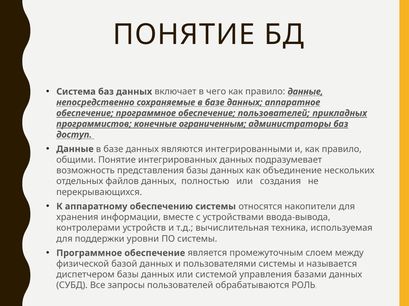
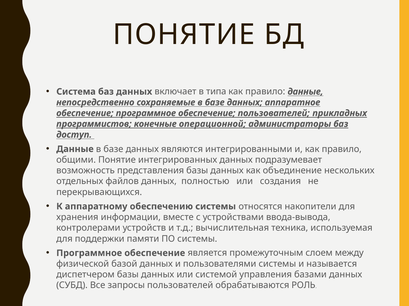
чего: чего -> типа (216, 92)
ограниченным: ограниченным -> операционной (212, 124)
уровни: уровни -> памяти (143, 239)
